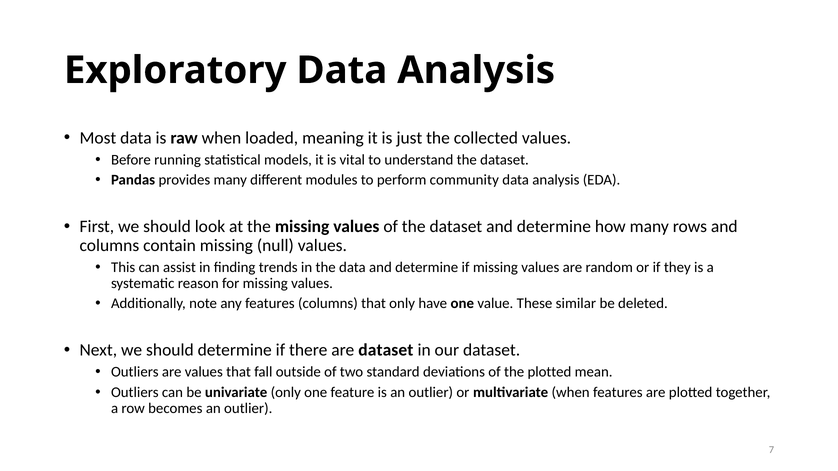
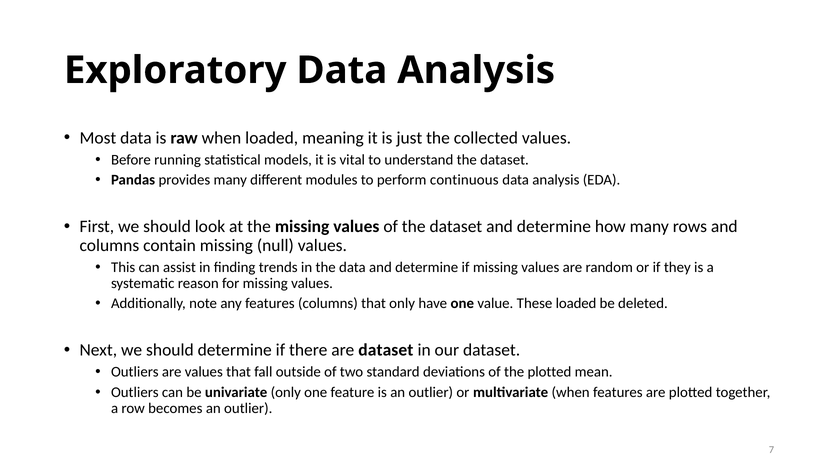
community: community -> continuous (464, 180)
These similar: similar -> loaded (576, 304)
